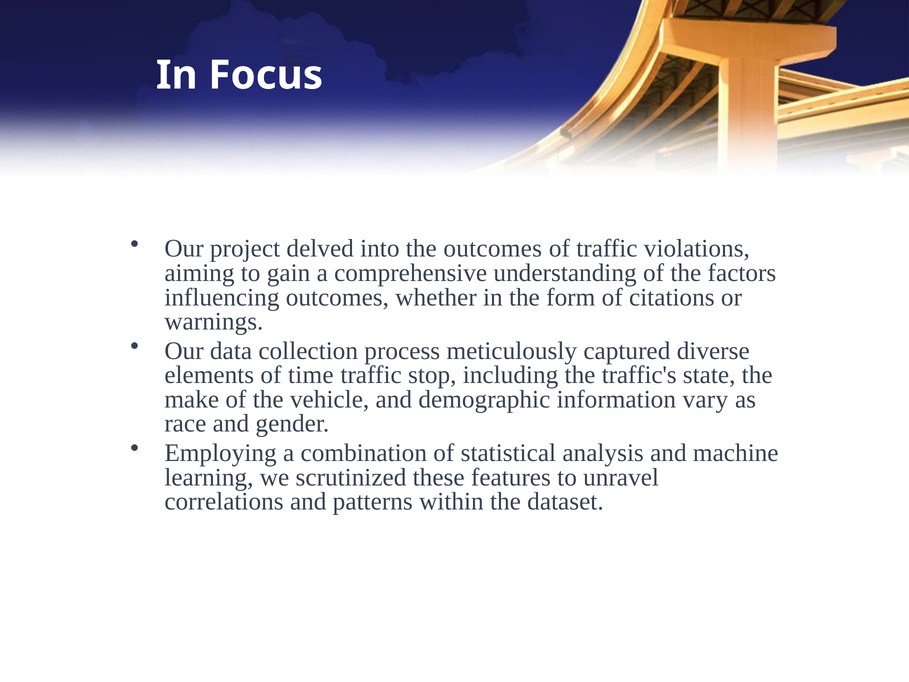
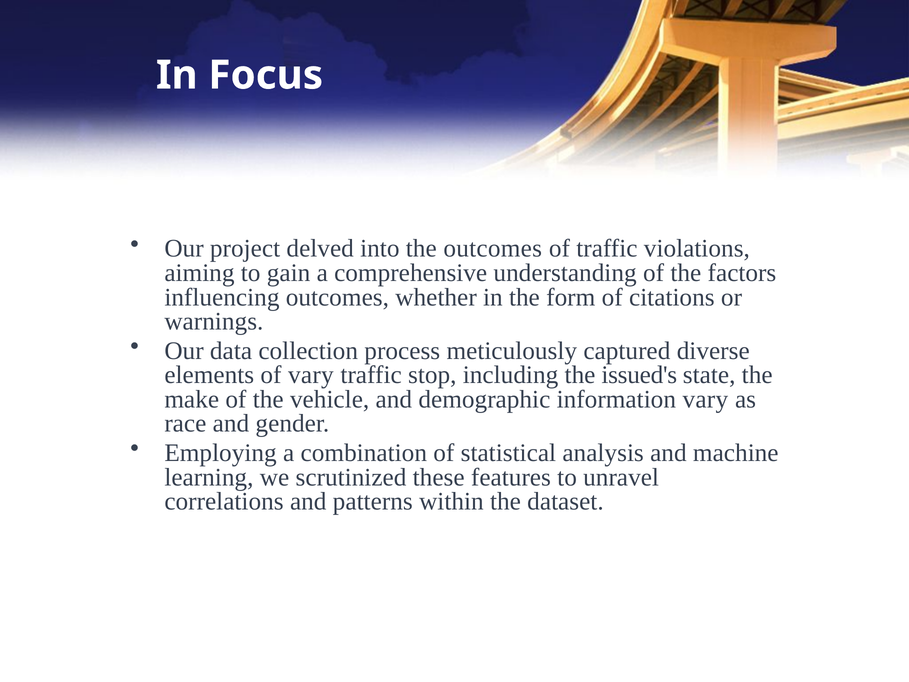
of time: time -> vary (311, 375)
traffic's: traffic's -> issued's (639, 375)
